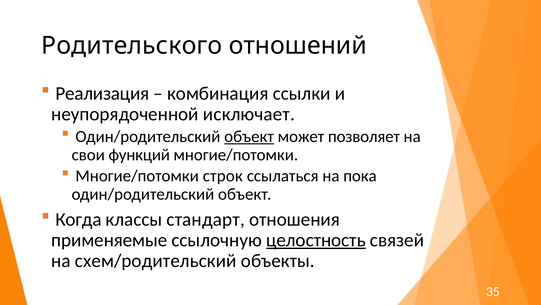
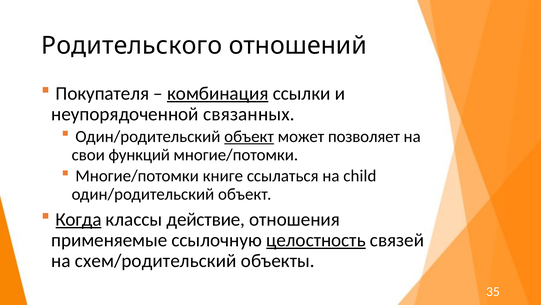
Реализация: Реализация -> Покупателя (102, 93)
комбинация underline: none -> present (218, 93)
исключает: исключает -> связанных (249, 114)
строк: строк -> книге (223, 176)
пока: пока -> child (360, 176)
Когда underline: none -> present (79, 219)
стандарт: стандарт -> действие (206, 219)
